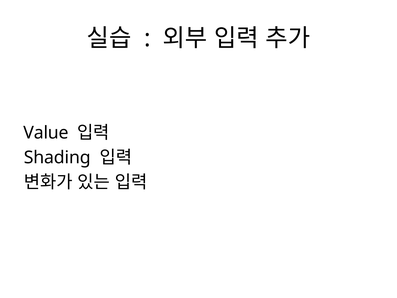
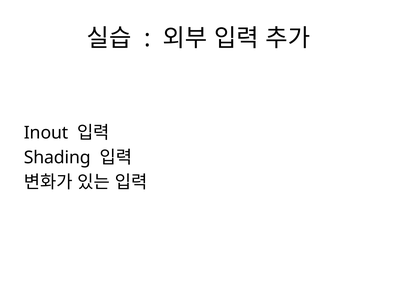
Value: Value -> Inout (46, 133)
